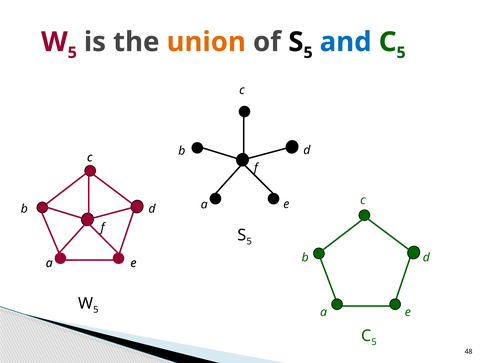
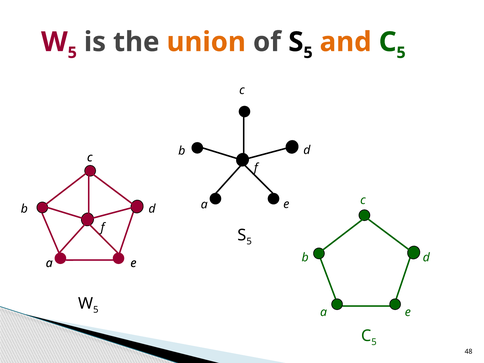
and colour: blue -> orange (346, 42)
